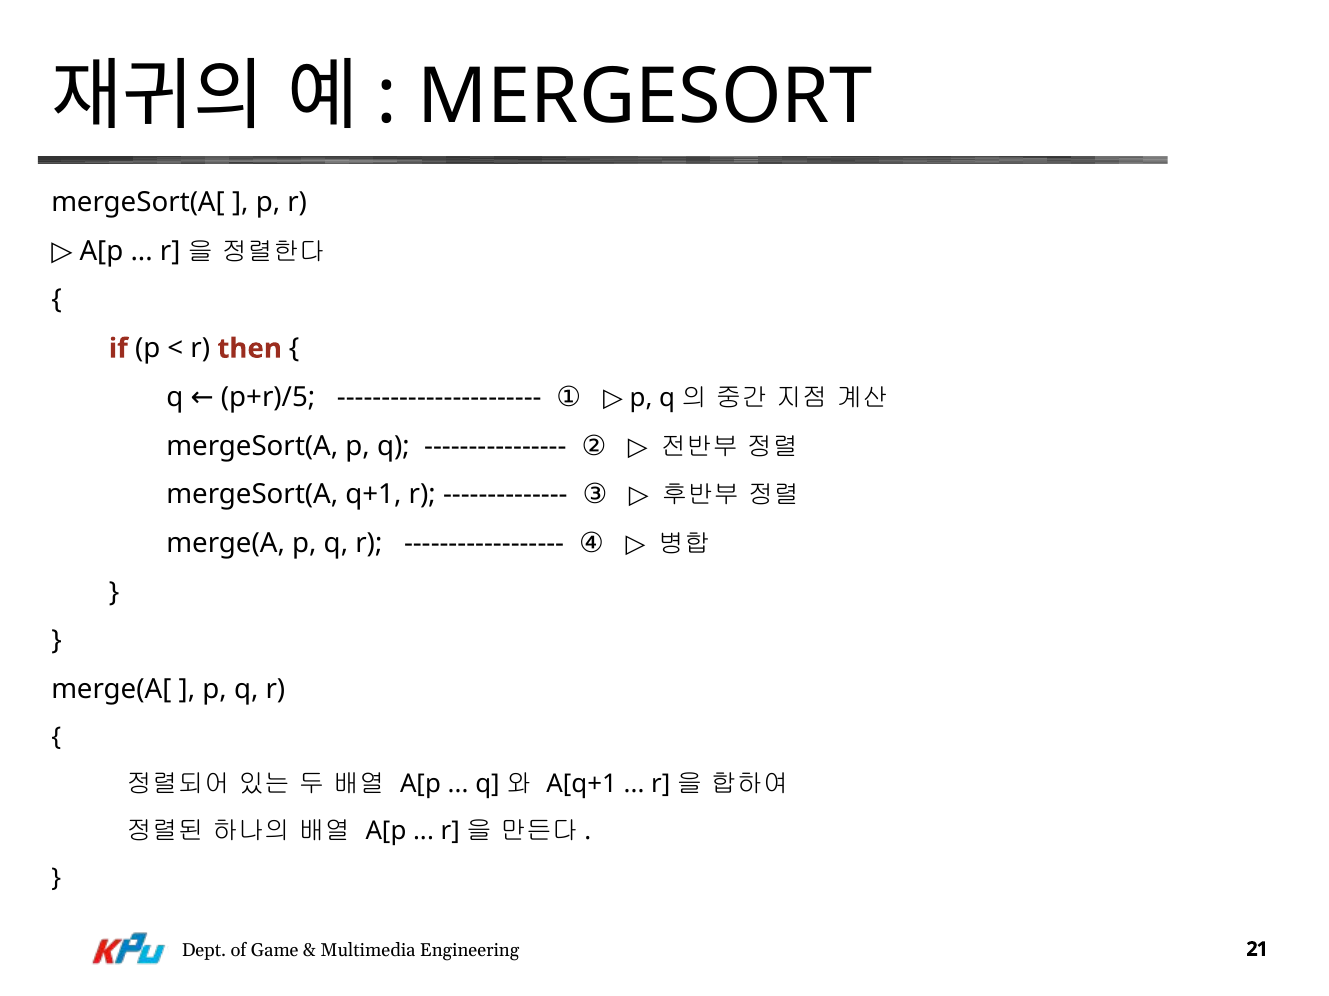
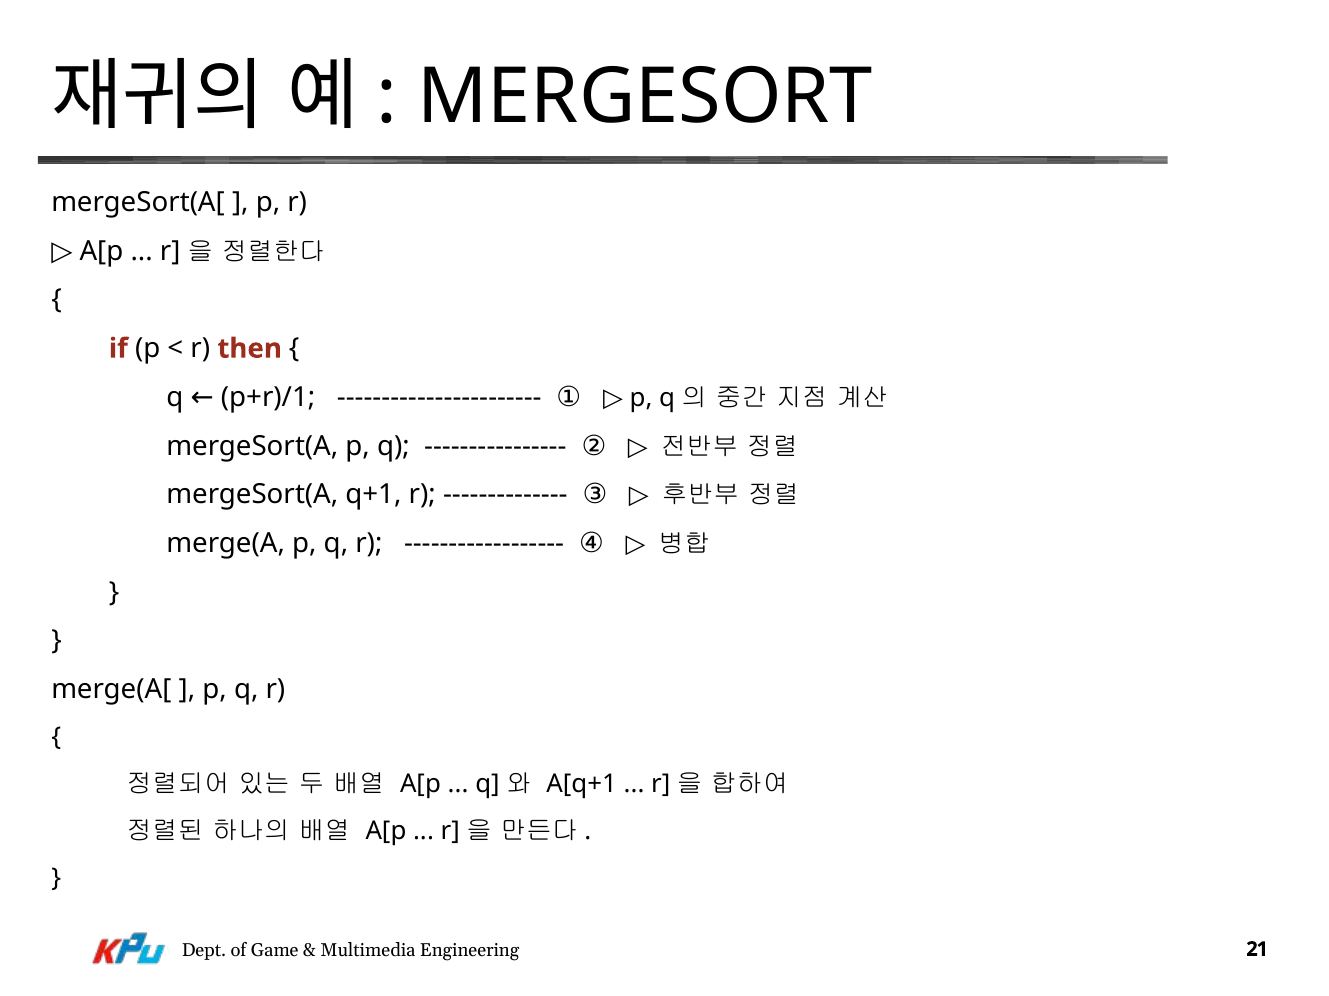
p+r)/5: p+r)/5 -> p+r)/1 (268, 398)
